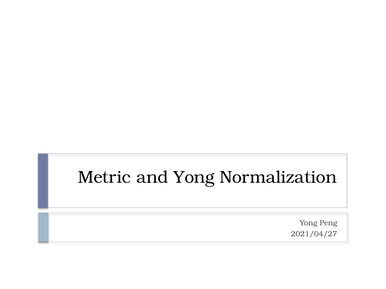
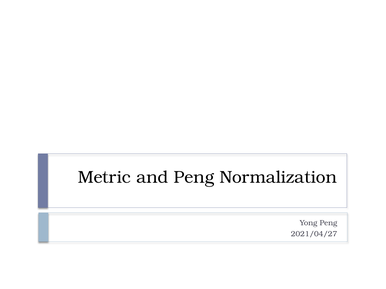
and Yong: Yong -> Peng (194, 177)
